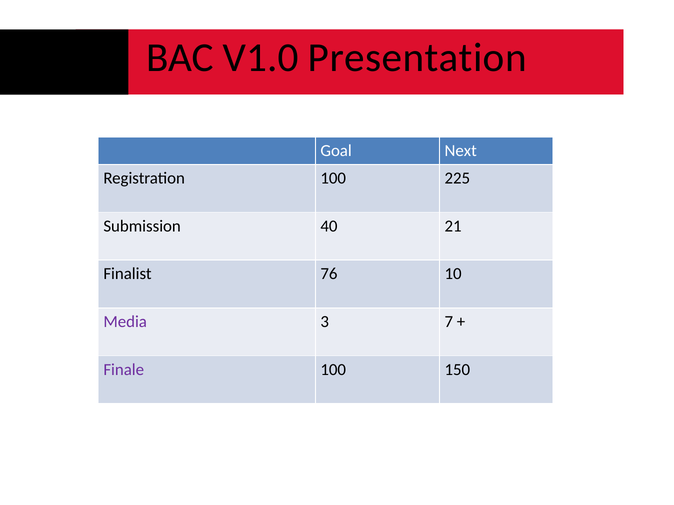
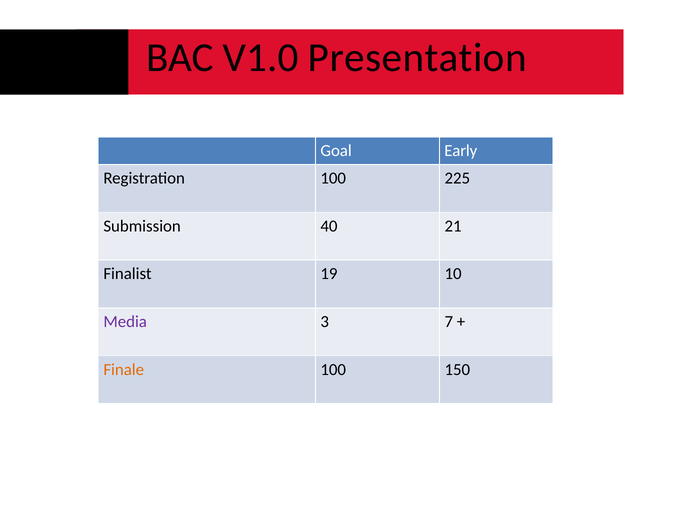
Next: Next -> Early (461, 151)
76: 76 -> 19 (329, 274)
Finale colour: purple -> orange (124, 370)
